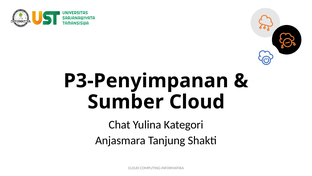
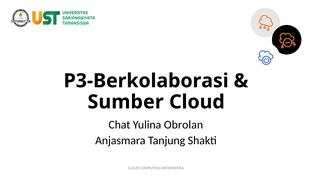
P3-Penyimpanan: P3-Penyimpanan -> P3-Berkolaborasi (146, 81)
Kategori: Kategori -> Obrolan (184, 124)
